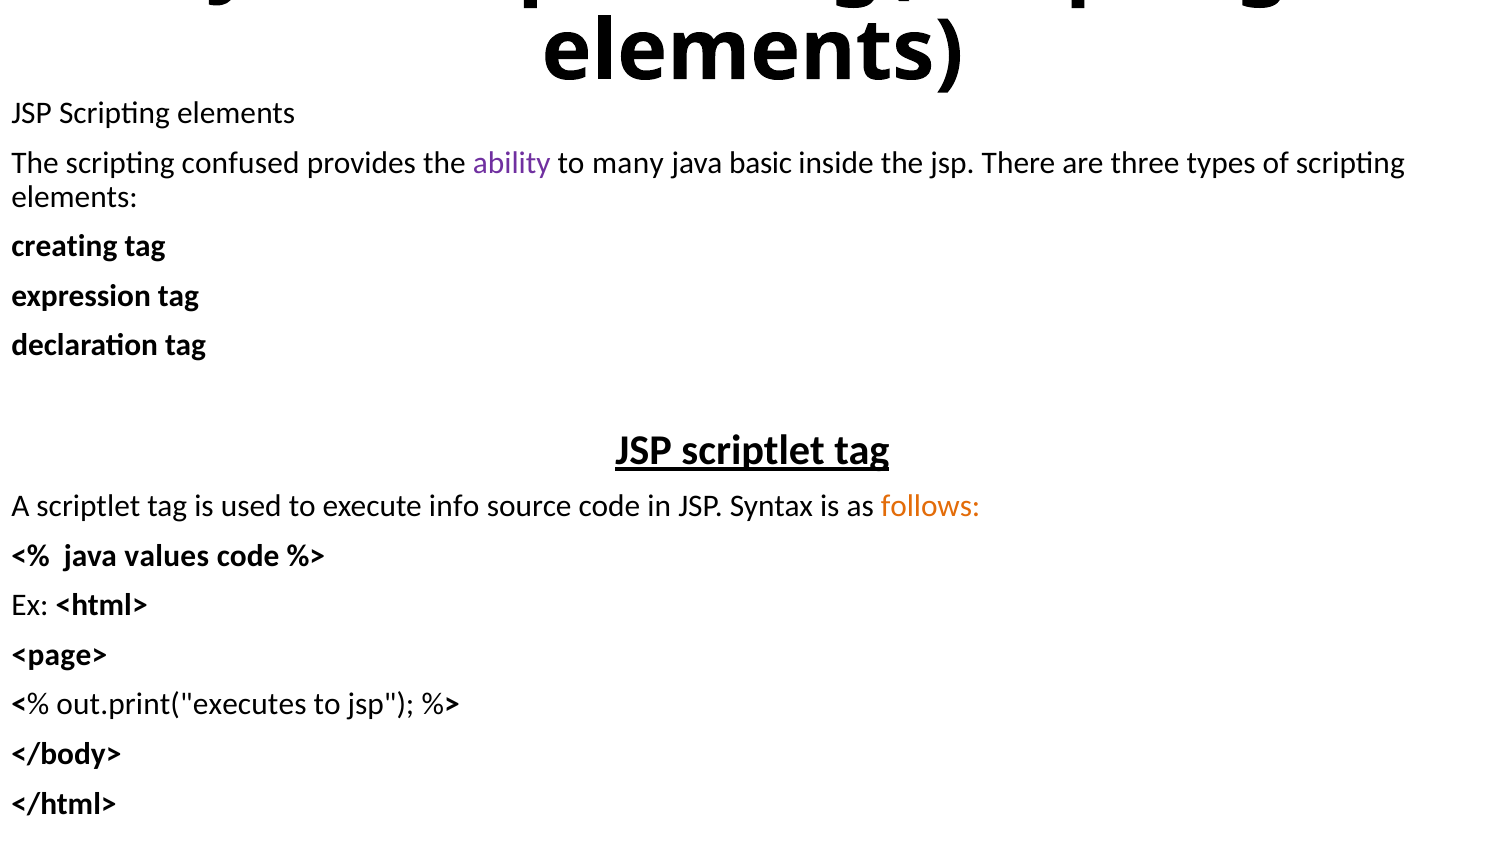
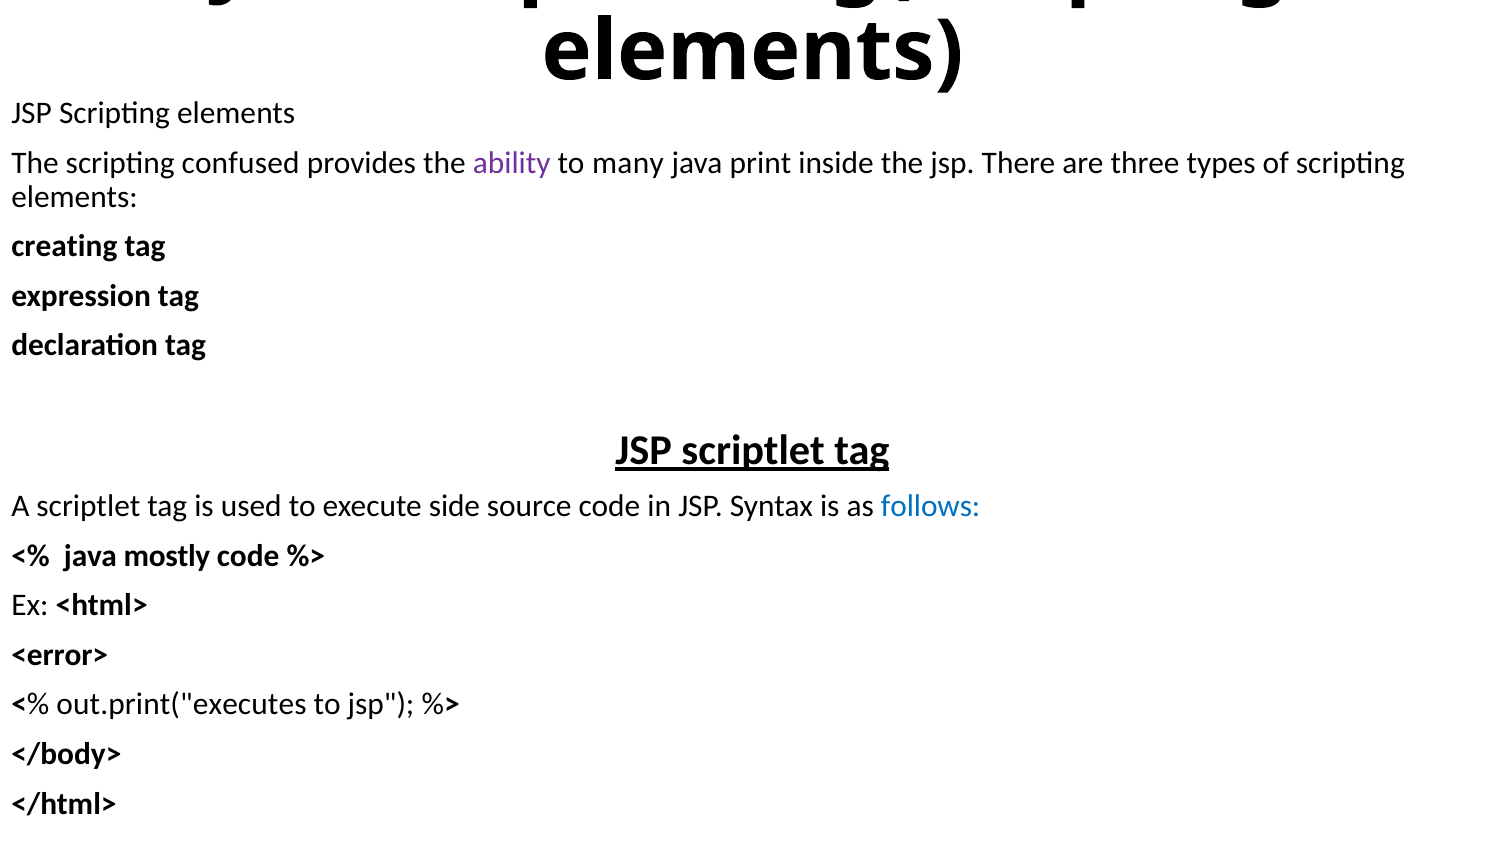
basic: basic -> print (760, 163)
info: info -> side (454, 506)
follows colour: orange -> blue (931, 506)
values: values -> mostly (167, 556)
<page>: <page> -> <error> (60, 655)
